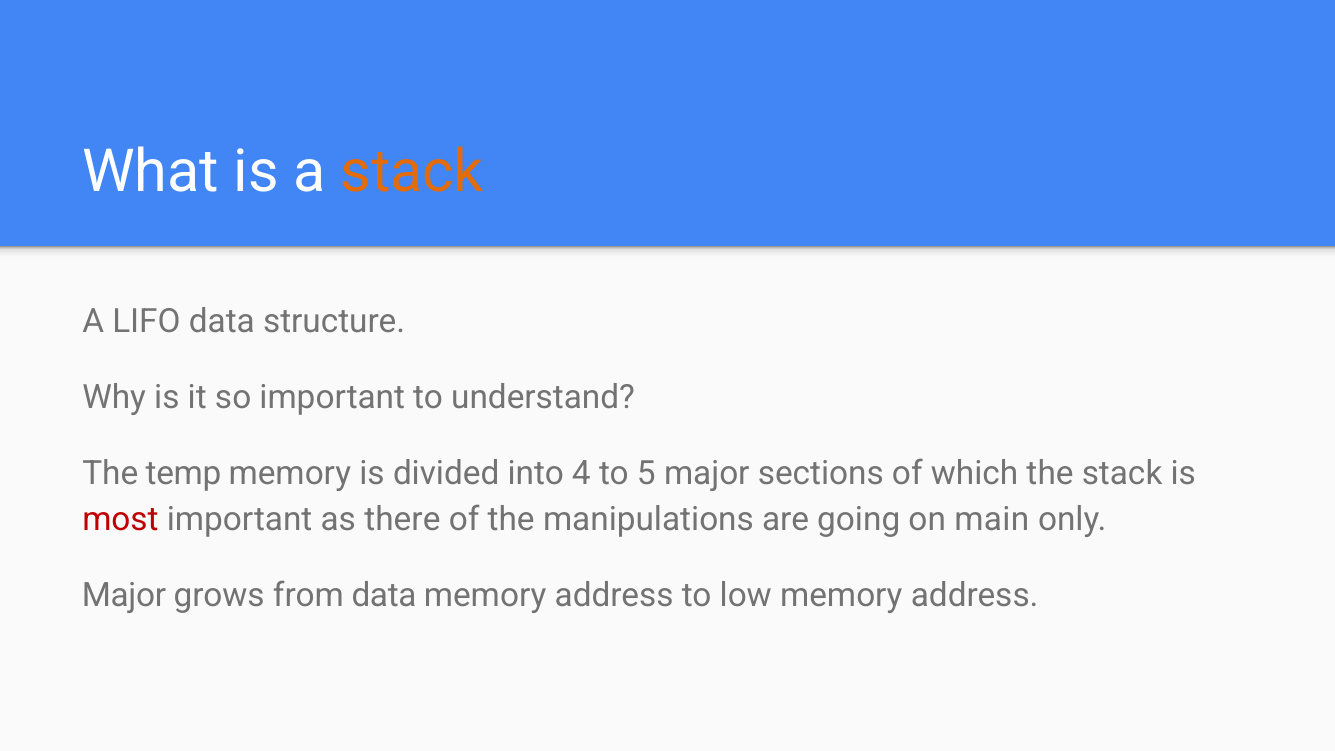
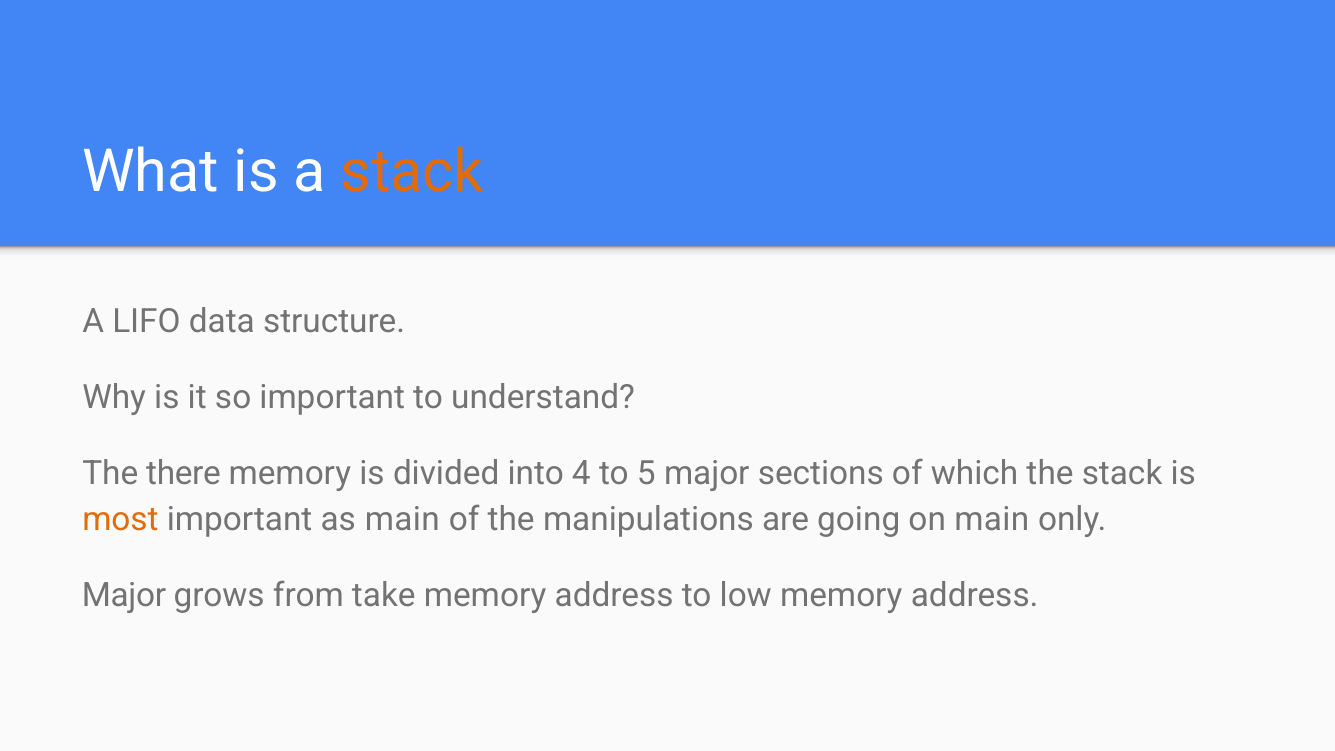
temp: temp -> there (183, 473)
most colour: red -> orange (120, 519)
as there: there -> main (402, 519)
from data: data -> take (384, 595)
